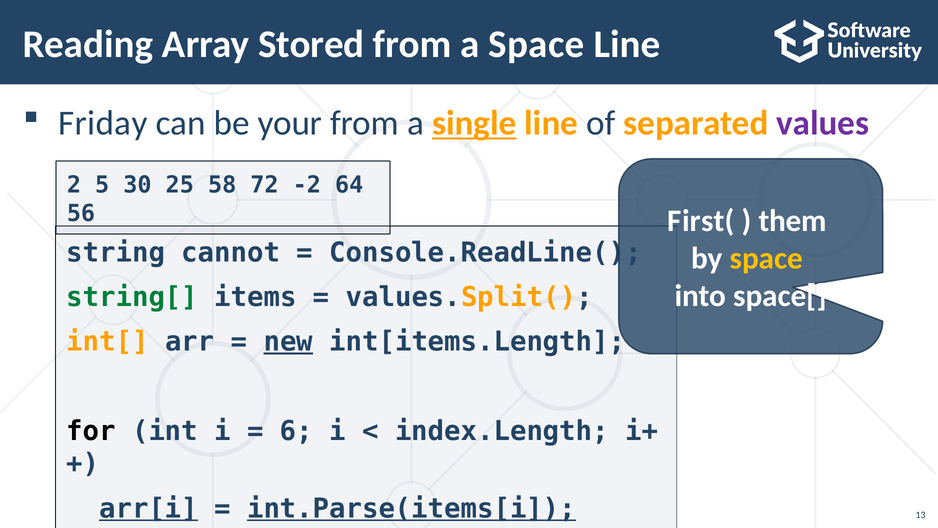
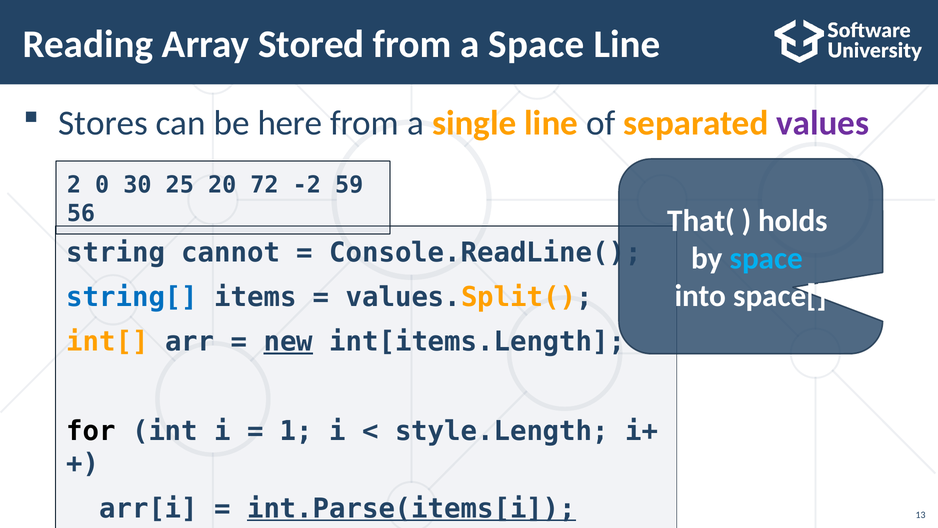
Friday: Friday -> Stores (103, 123)
your: your -> here (290, 123)
single underline: present -> none (474, 123)
5: 5 -> 0 (102, 185)
58: 58 -> 20 (222, 185)
64: 64 -> 59 (349, 185)
First(: First( -> That( (701, 221)
them: them -> holds (793, 221)
space colour: yellow -> light blue (766, 258)
string[ colour: green -> blue (132, 297)
6: 6 -> 1 (296, 431)
index.Length: index.Length -> style.Length (502, 431)
arr[i underline: present -> none (149, 508)
